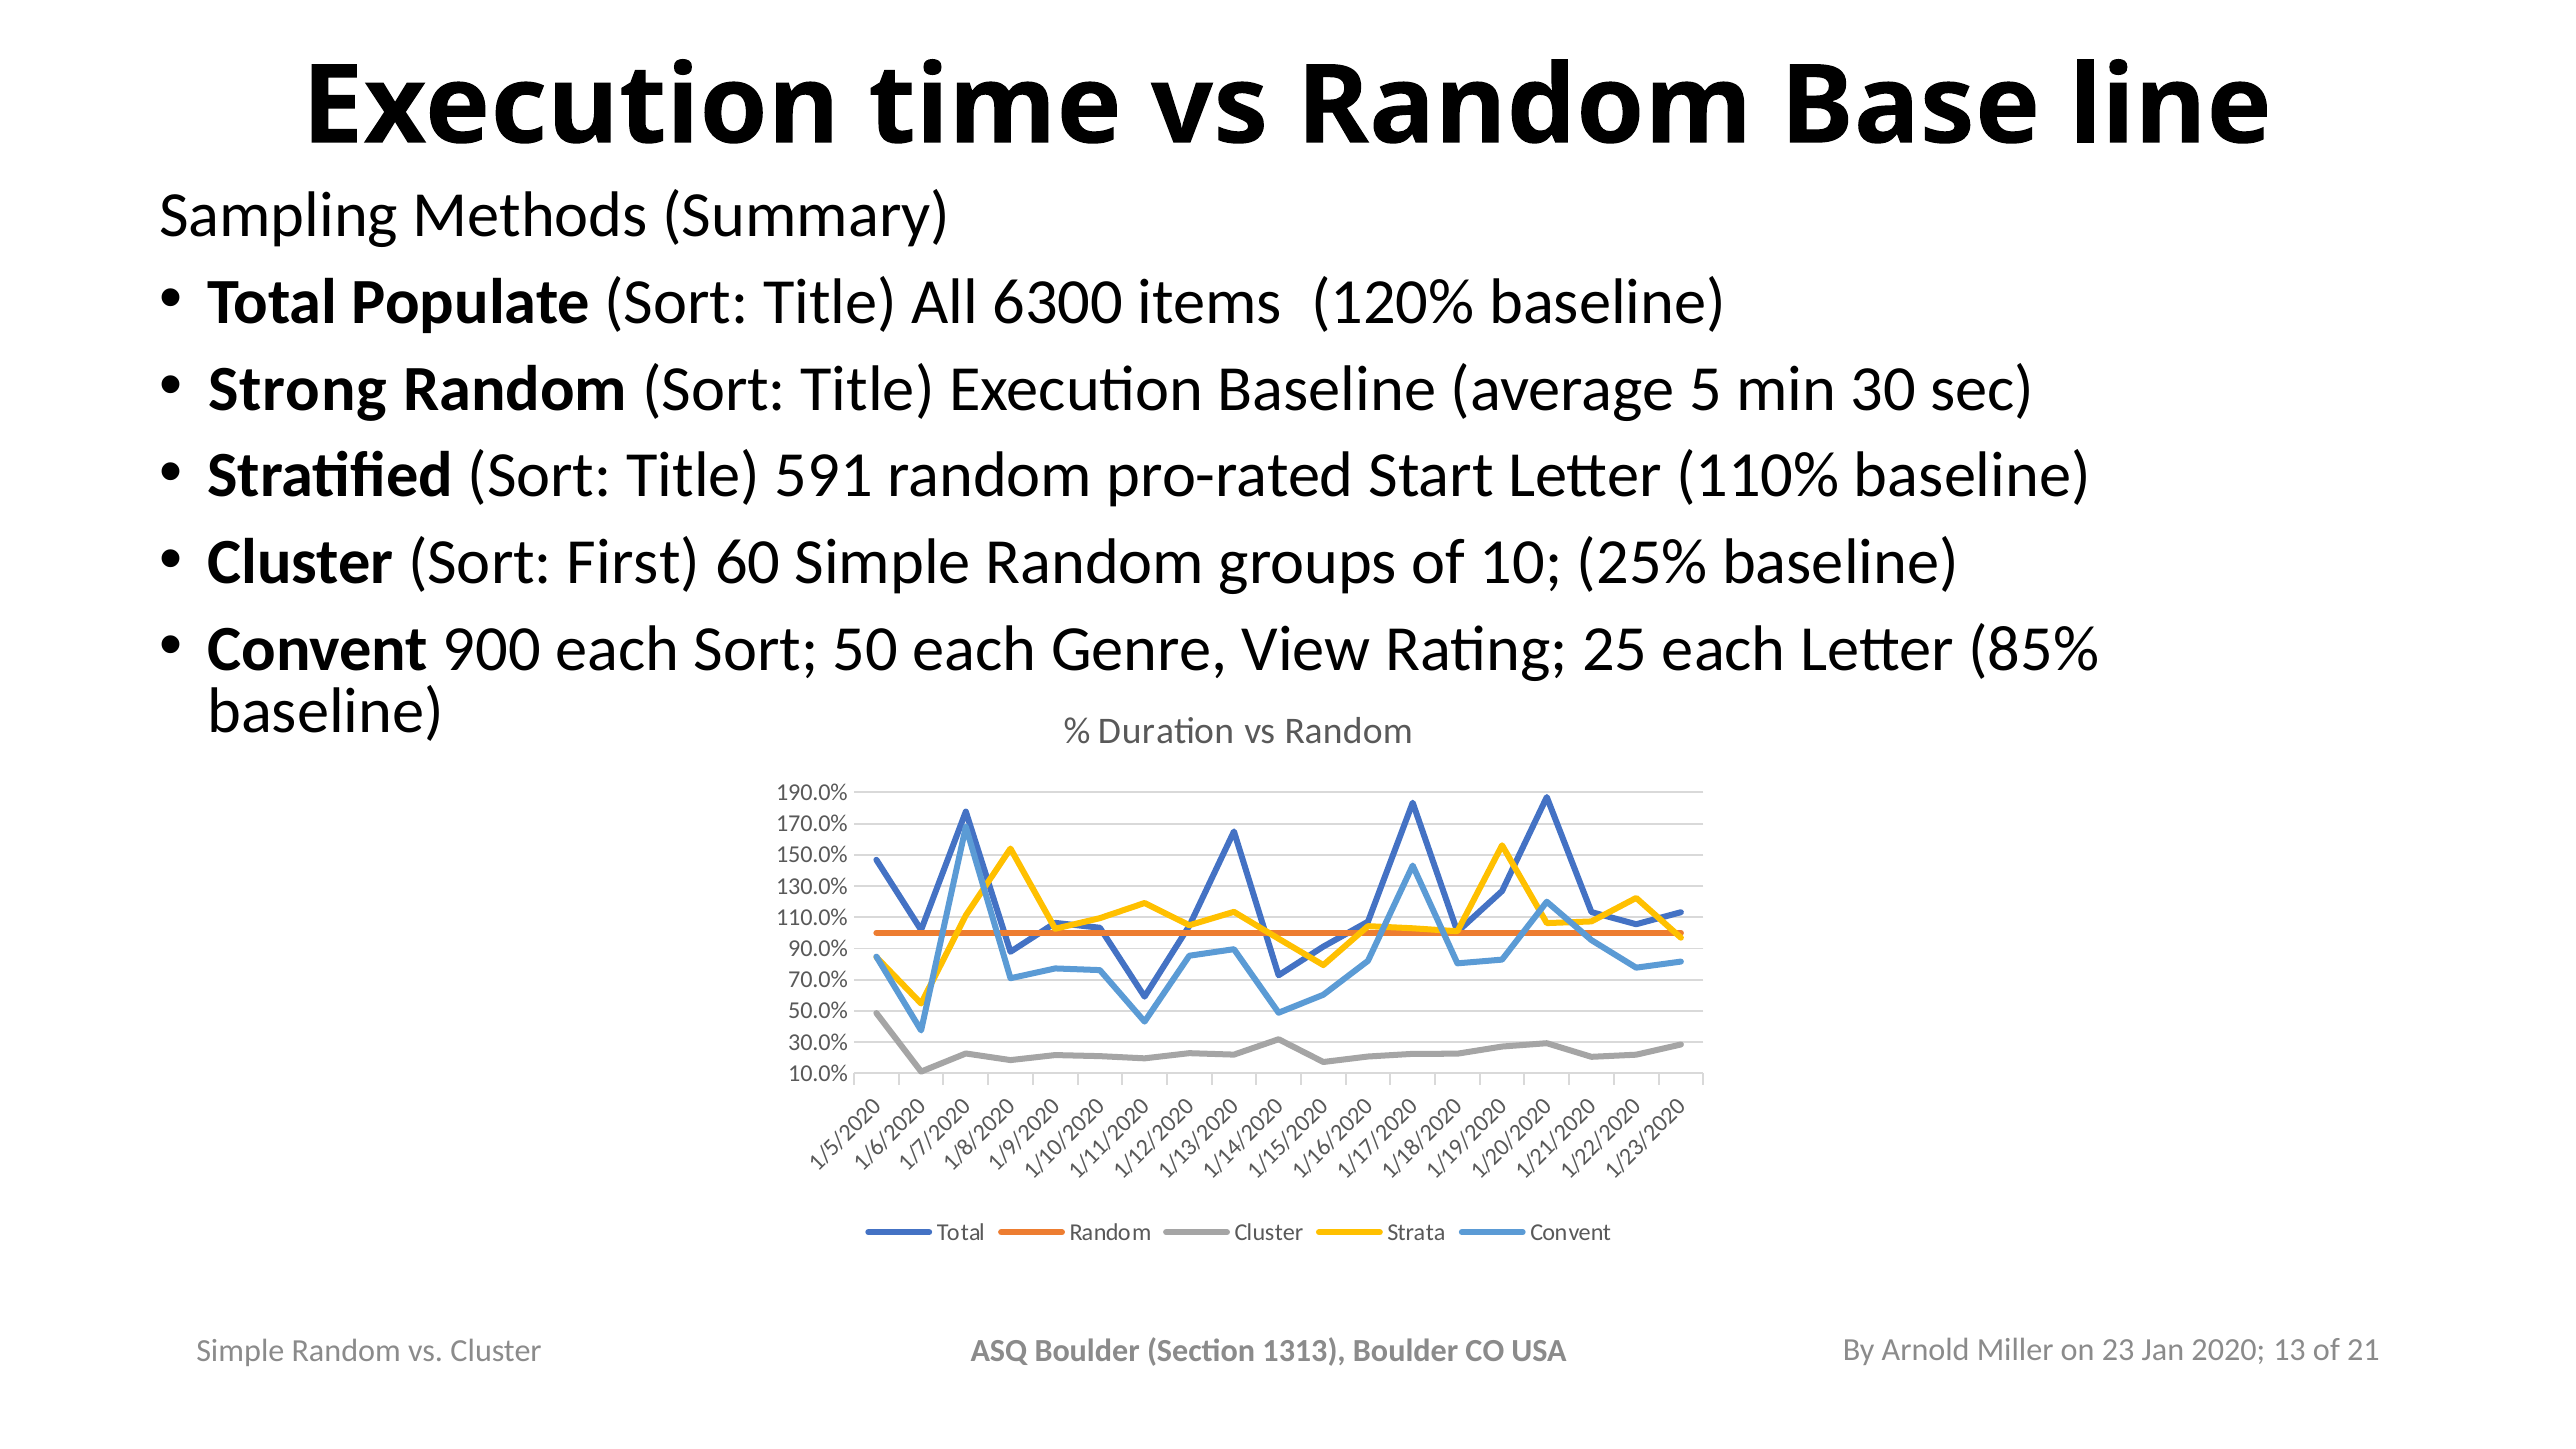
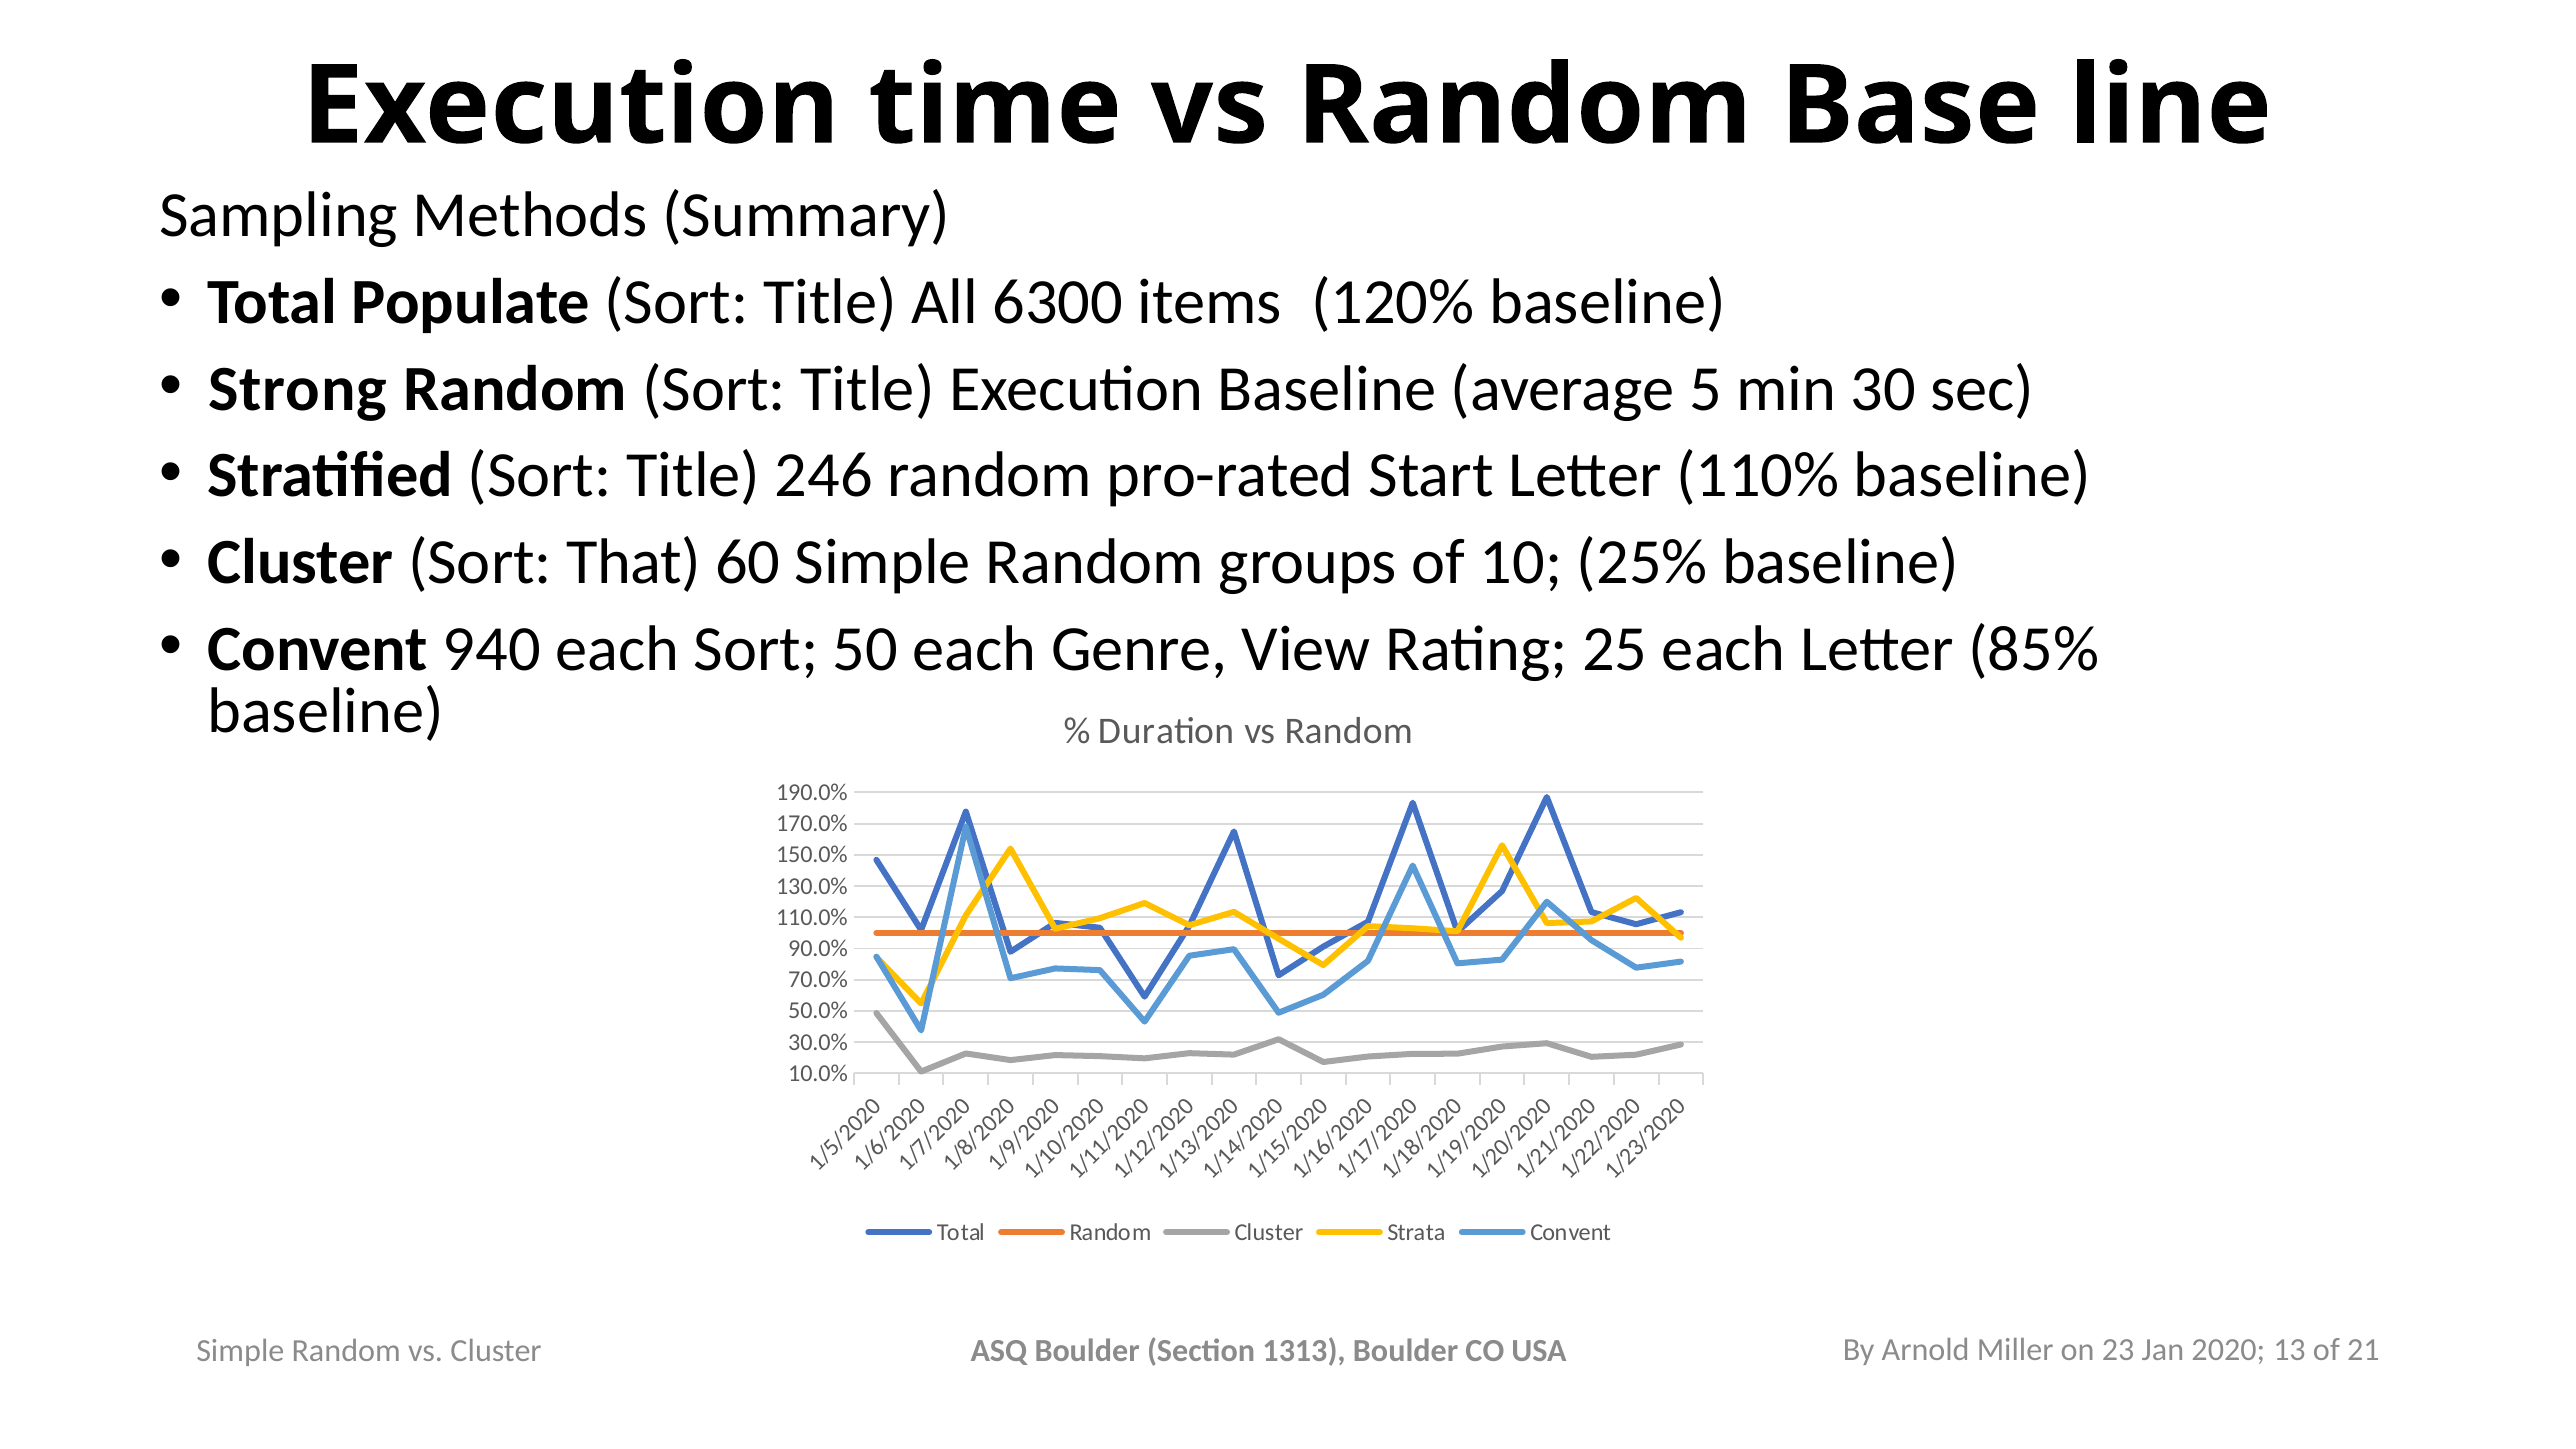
591: 591 -> 246 (824, 476)
First: First -> That (634, 562)
900: 900 -> 940 (492, 649)
